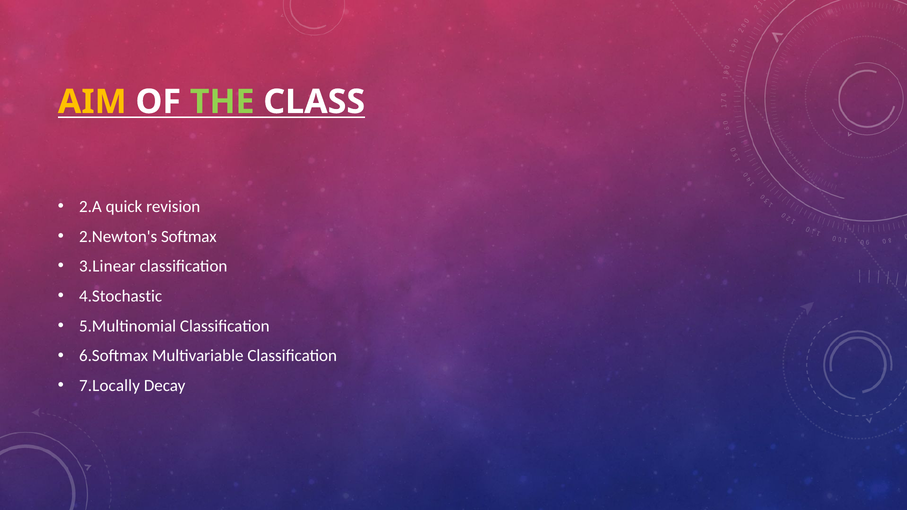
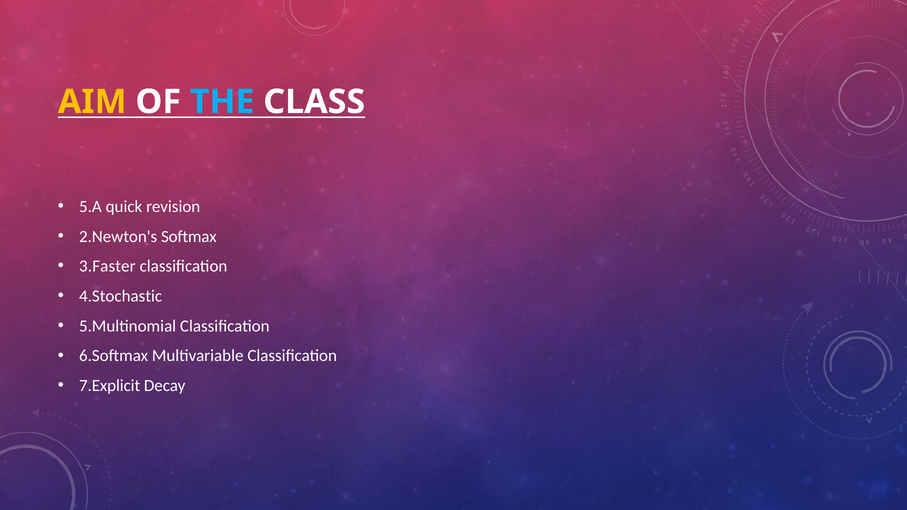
THE colour: light green -> light blue (222, 102)
2.A: 2.A -> 5.A (90, 207)
3.Linear: 3.Linear -> 3.Faster (107, 266)
7.Locally: 7.Locally -> 7.Explicit (110, 386)
